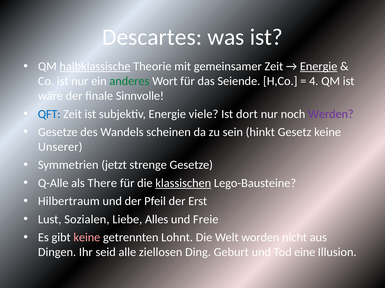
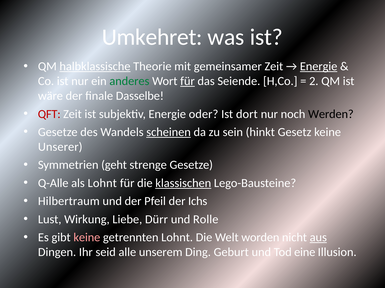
Descartes: Descartes -> Umkehret (152, 37)
für underline: none -> present (187, 81)
4: 4 -> 2 (314, 81)
Sinnvolle: Sinnvolle -> Dasselbe (140, 96)
QFT colour: blue -> red (49, 114)
viele: viele -> oder (204, 114)
Werden colour: purple -> black (331, 114)
scheinen underline: none -> present (169, 132)
jetzt: jetzt -> geht (114, 165)
als There: There -> Lohnt (102, 184)
Erst: Erst -> Ichs (198, 202)
Sozialen: Sozialen -> Wirkung (87, 220)
Alles: Alles -> Dürr (156, 220)
Freie: Freie -> Rolle (206, 220)
aus underline: none -> present (318, 238)
ziellosen: ziellosen -> unserem (161, 253)
